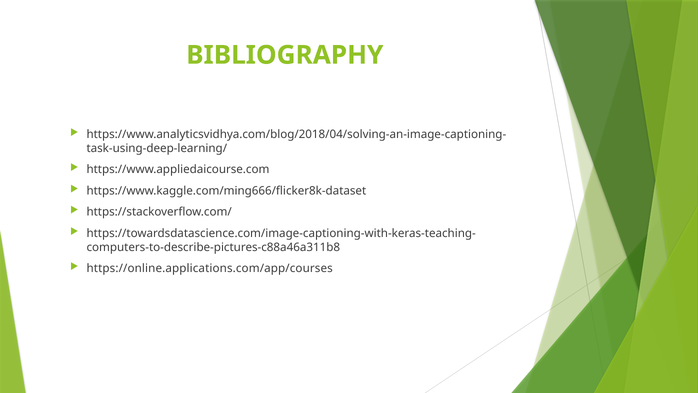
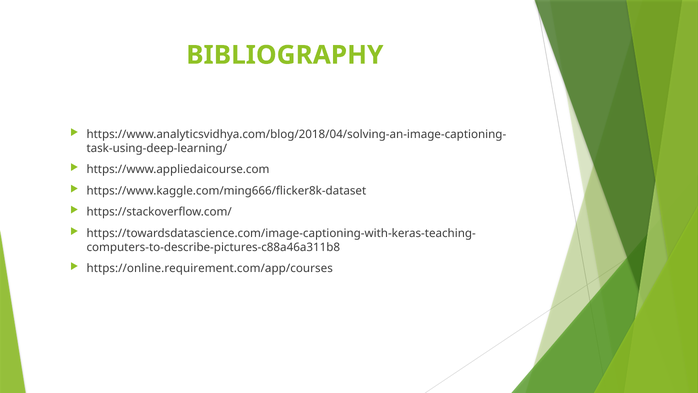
https://online.applications.com/app/courses: https://online.applications.com/app/courses -> https://online.requirement.com/app/courses (210, 268)
